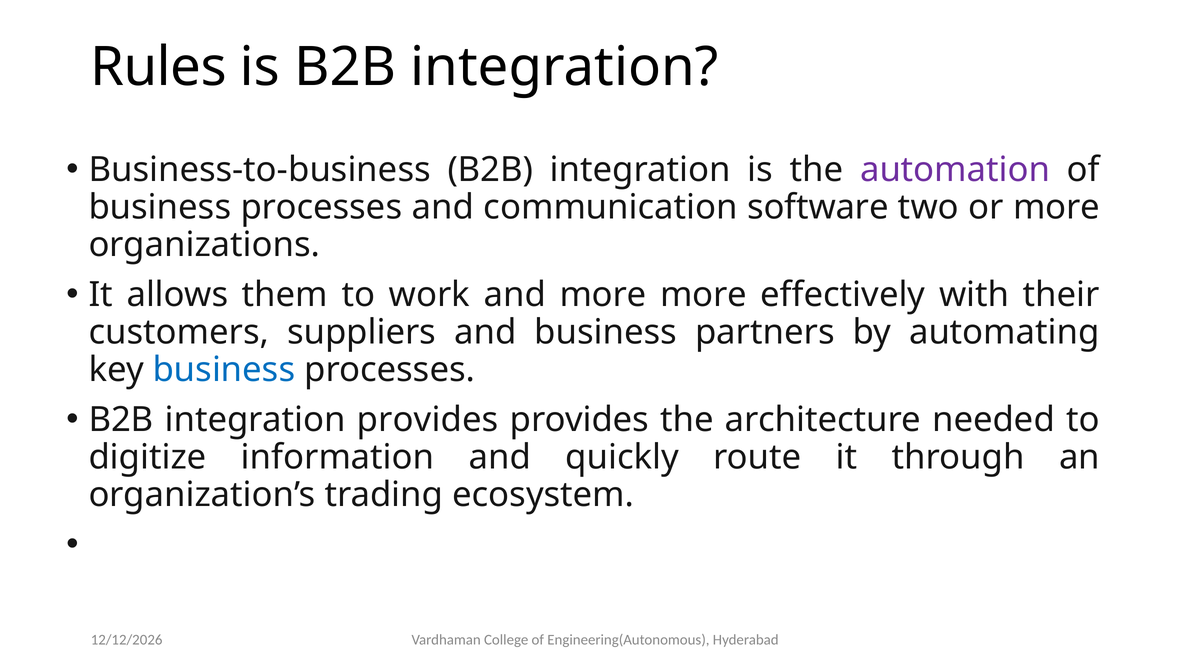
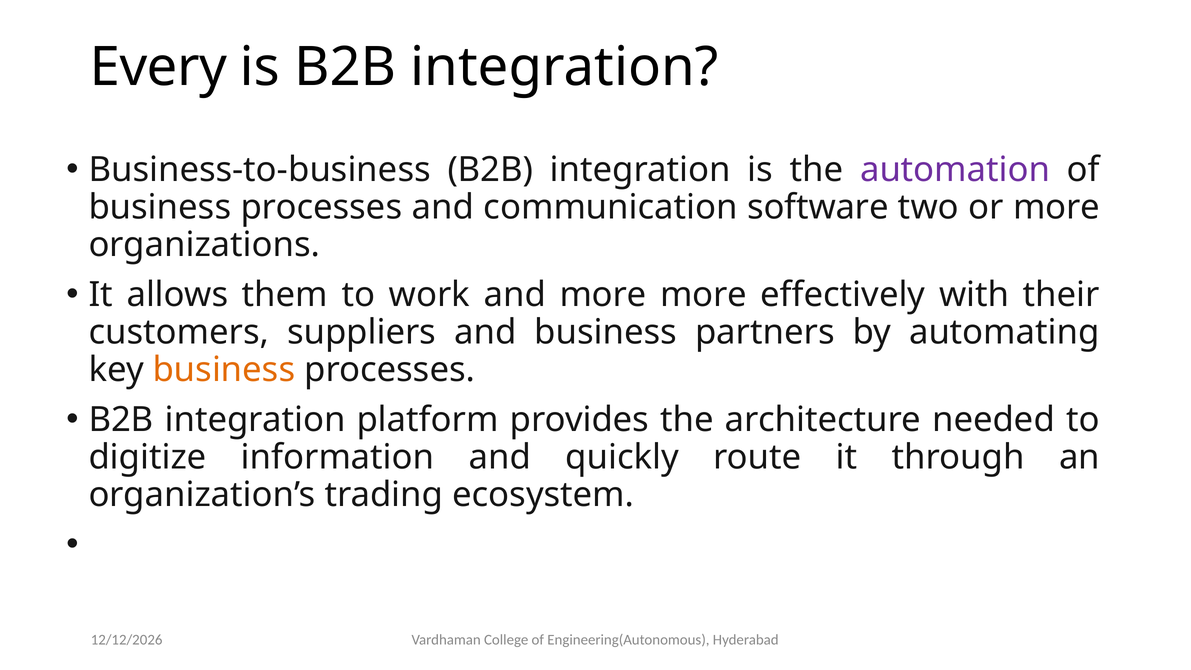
Rules: Rules -> Every (158, 67)
business colour: blue -> orange (224, 370)
integration provides: provides -> platform (428, 420)
